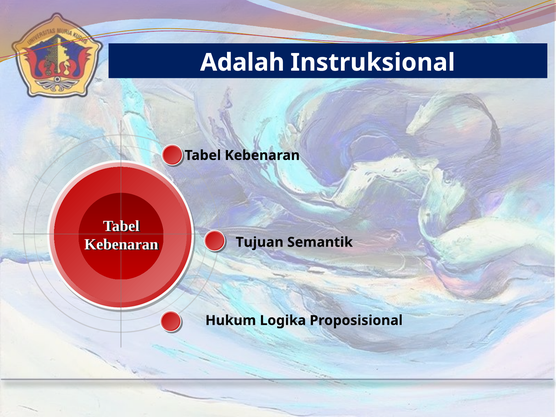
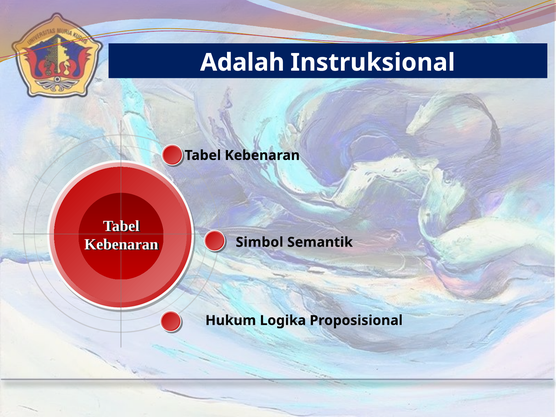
Tujuan: Tujuan -> Simbol (260, 242)
